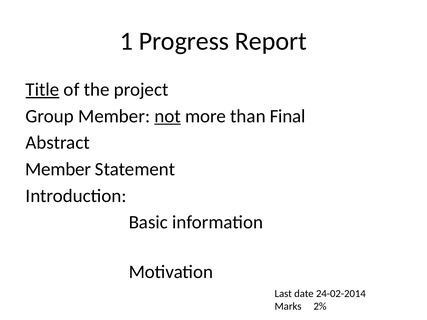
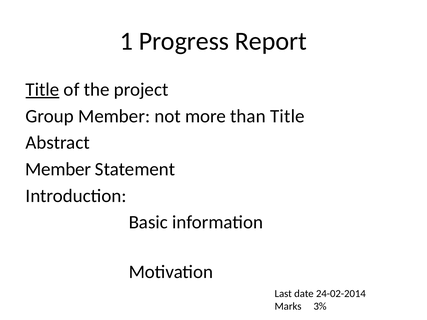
not underline: present -> none (168, 116)
than Final: Final -> Title (287, 116)
2%: 2% -> 3% (320, 307)
